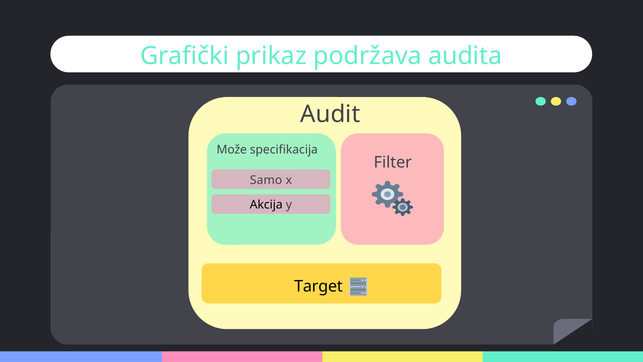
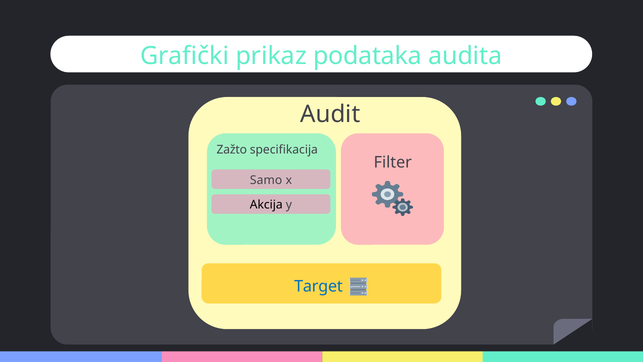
podržava: podržava -> podataka (368, 56)
Može: Može -> Zažto (232, 149)
Target colour: black -> blue (318, 286)
